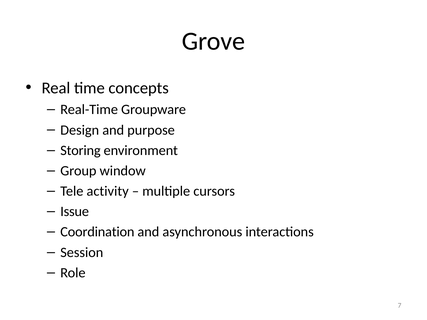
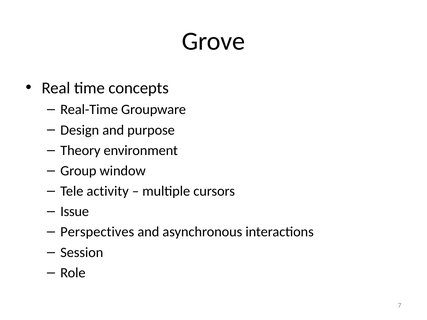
Storing: Storing -> Theory (80, 150)
Coordination: Coordination -> Perspectives (97, 232)
